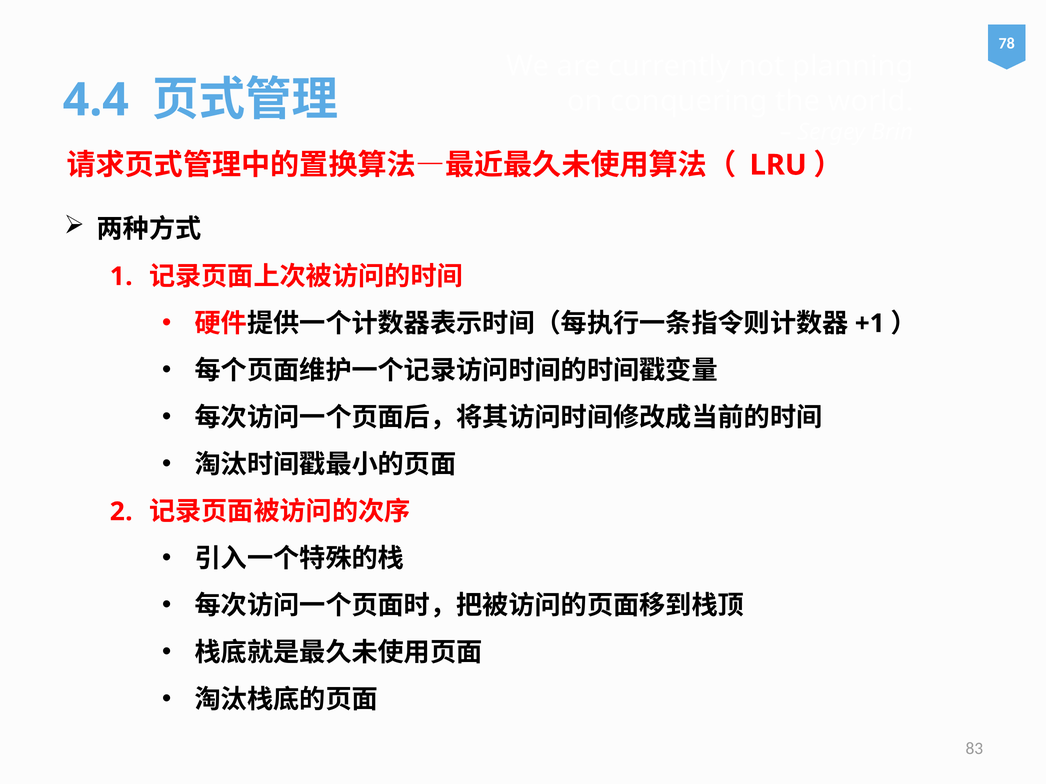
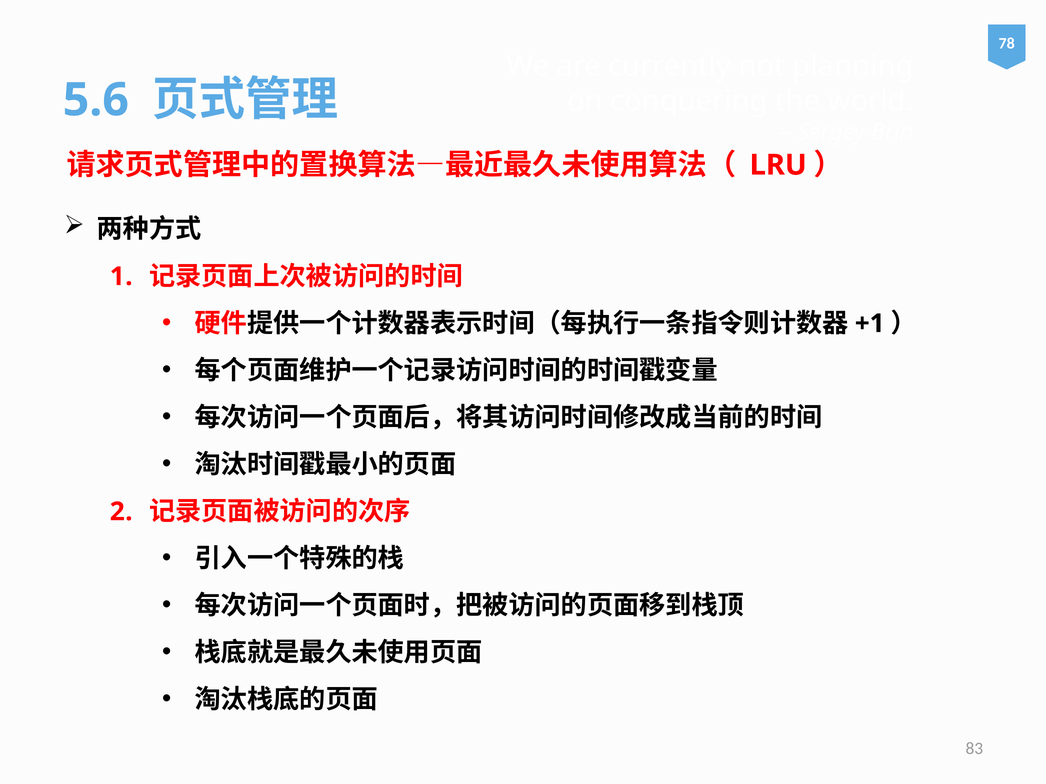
4.4: 4.4 -> 5.6 (96, 100)
